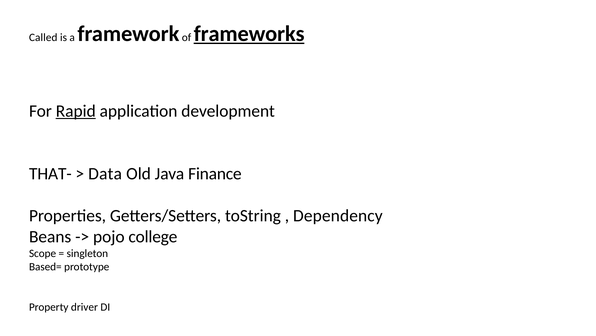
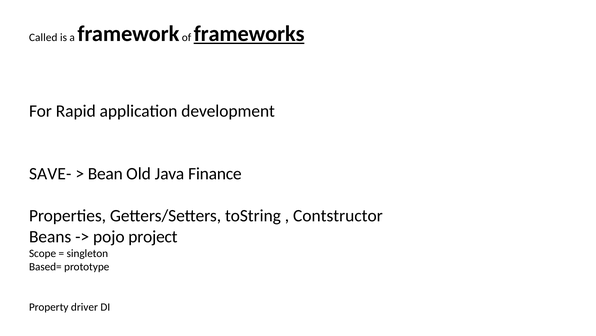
Rapid underline: present -> none (76, 111)
THAT-: THAT- -> SAVE- (50, 173)
Data: Data -> Bean (105, 173)
Dependency: Dependency -> Contstructor (338, 215)
college: college -> project (153, 236)
